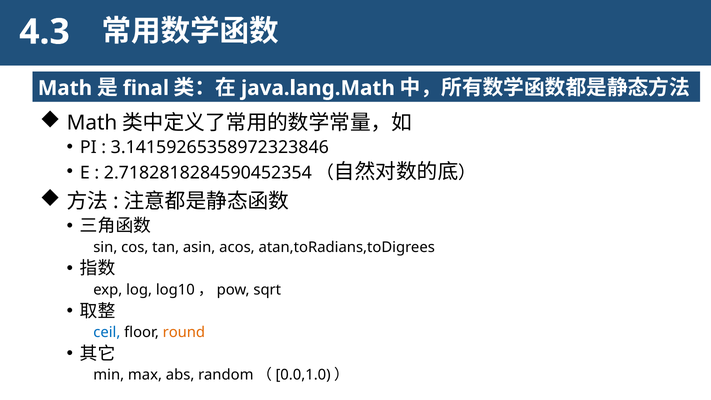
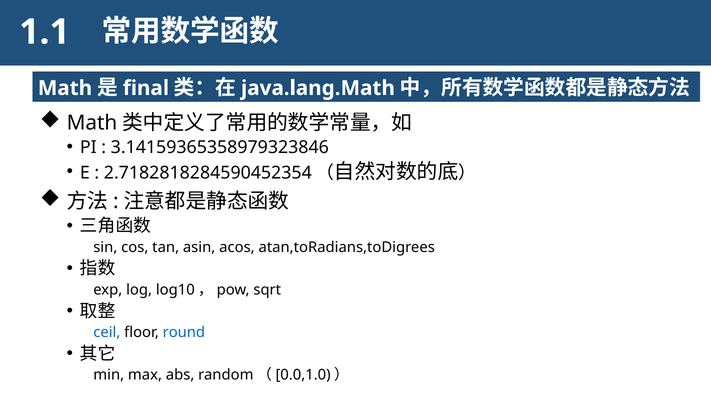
4.3: 4.3 -> 1.1 (45, 32)
3.14159265358972323846: 3.14159265358972323846 -> 3.14159365358979323846 (220, 147)
round colour: orange -> blue (184, 332)
